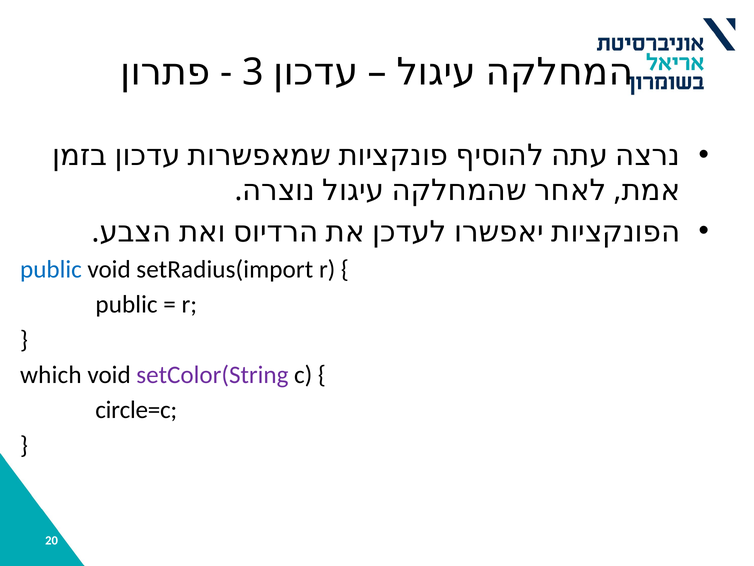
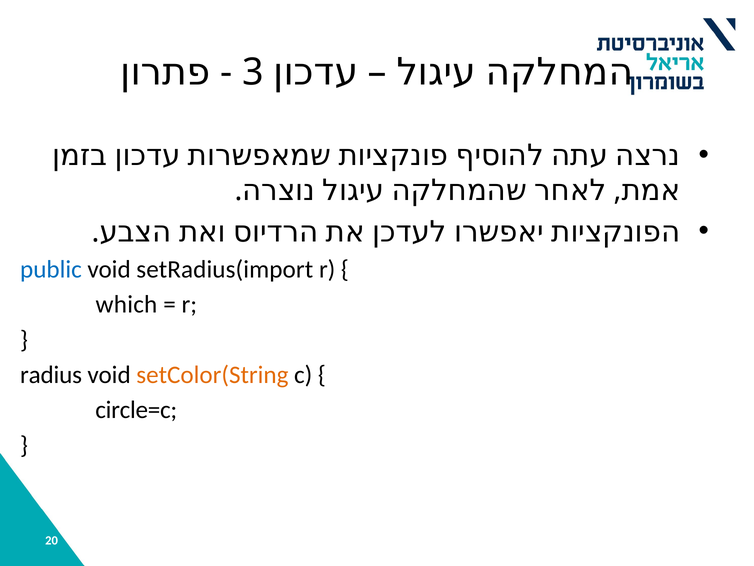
public: public -> which (126, 304)
which: which -> radius (51, 375)
setColor(String colour: purple -> orange (212, 375)
